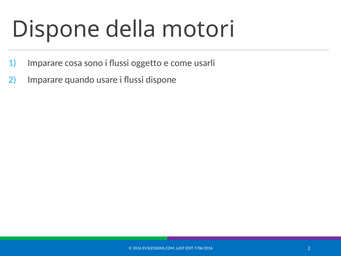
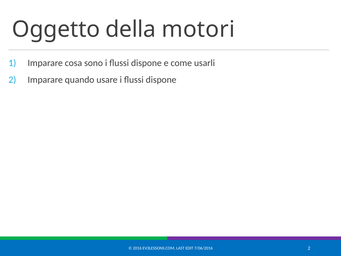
Dispone: Dispone -> Oggetto (56, 29)
sono i flussi oggetto: oggetto -> dispone (146, 63)
